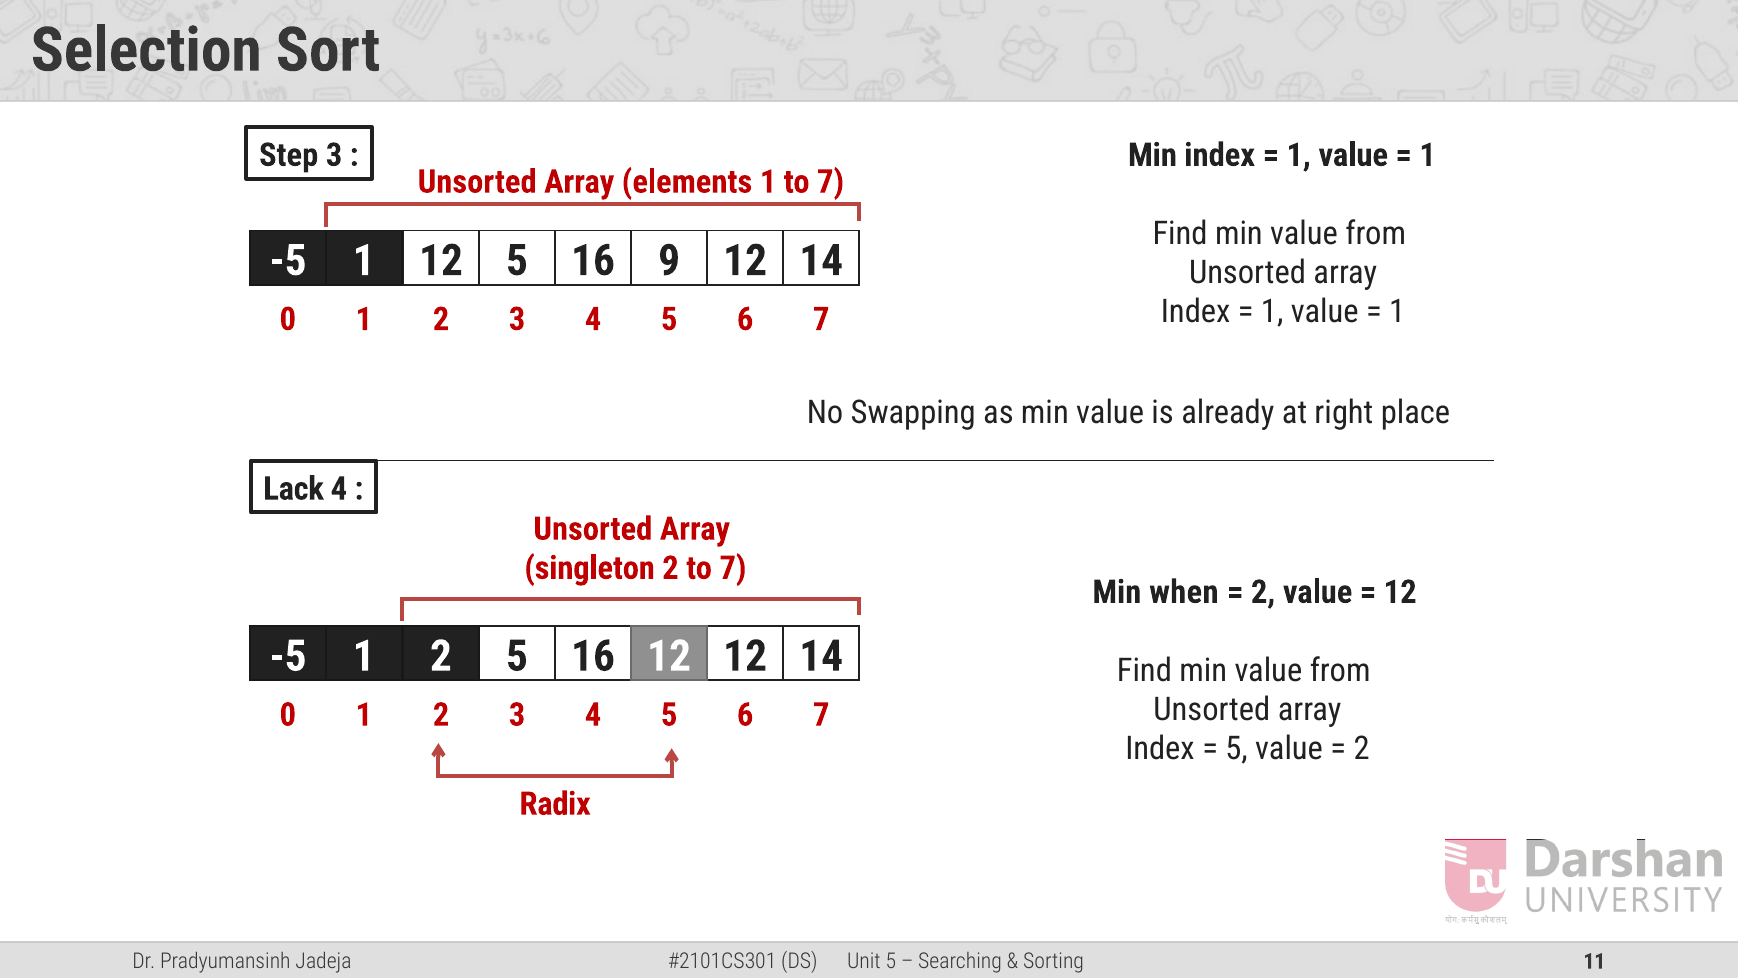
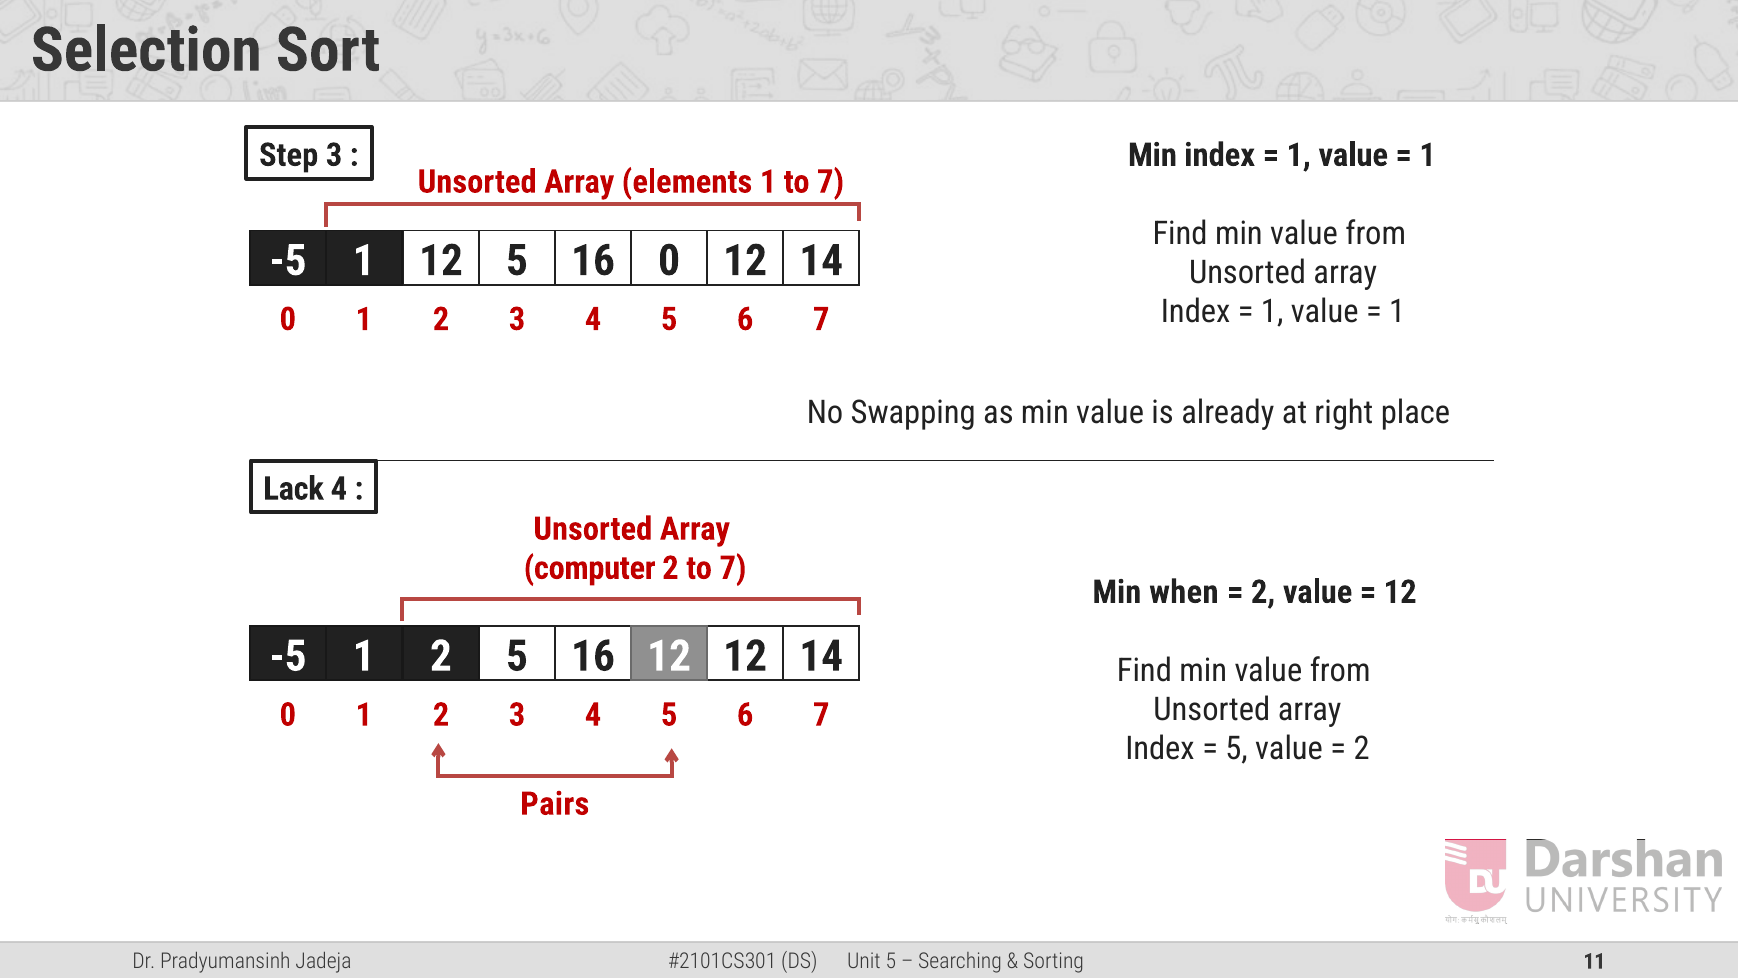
16 9: 9 -> 0 (669, 261)
singleton: singleton -> computer (590, 568)
Radix: Radix -> Pairs (555, 804)
